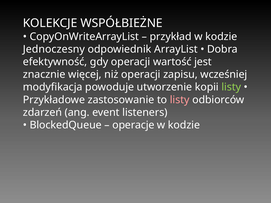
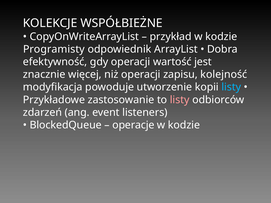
Jednoczesny: Jednoczesny -> Programisty (54, 49)
wcześniej: wcześniej -> kolejność (224, 75)
listy colour: light green -> light blue (231, 87)
